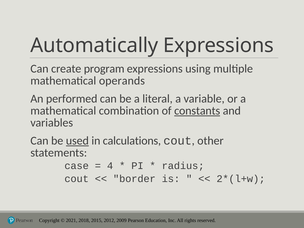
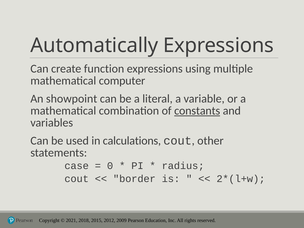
program: program -> function (104, 69)
operands: operands -> computer (122, 81)
performed: performed -> showpoint (72, 99)
used underline: present -> none (77, 141)
4: 4 -> 0 (110, 166)
